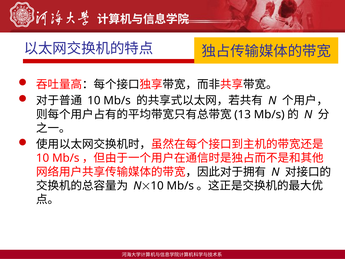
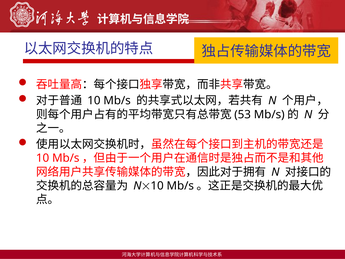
13: 13 -> 53 (243, 114)
